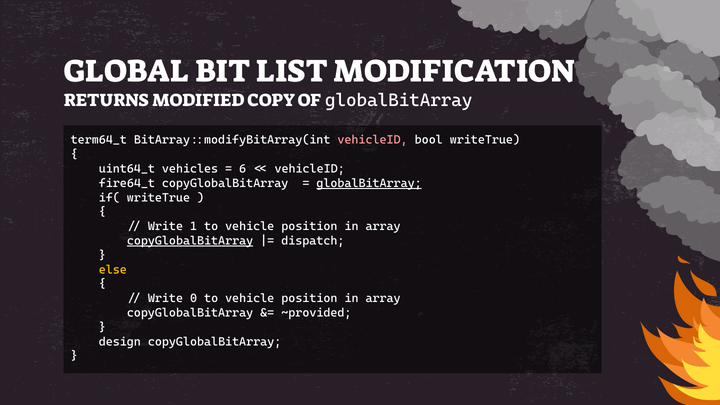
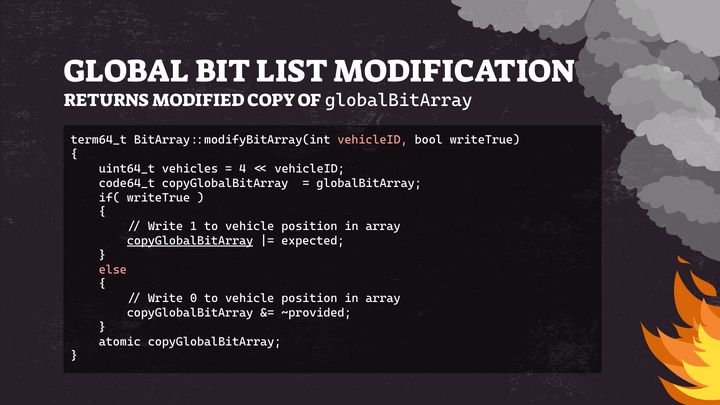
6: 6 -> 4 (243, 169)
fire64_t: fire64_t -> code64_t (127, 183)
globalBitArray underline: present -> none (369, 183)
dispatch: dispatch -> expected (313, 241)
else colour: yellow -> pink (113, 270)
design: design -> atomic (120, 342)
